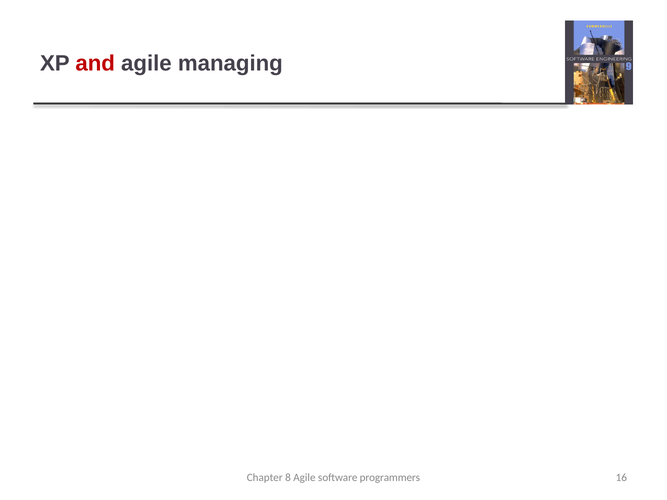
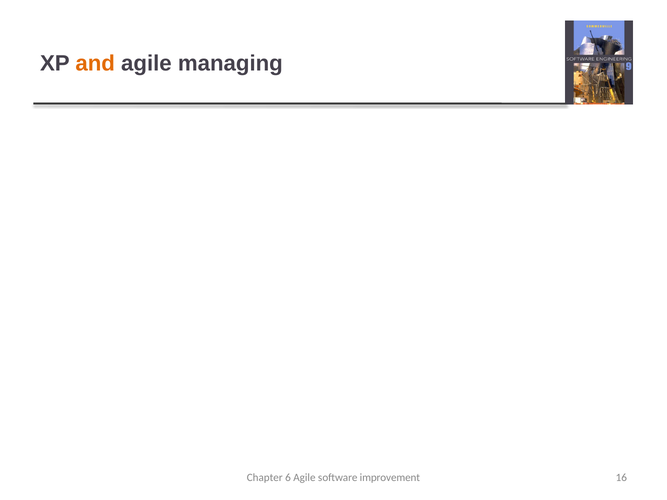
and colour: red -> orange (95, 63)
8: 8 -> 6 (288, 478)
programmers: programmers -> improvement (390, 478)
